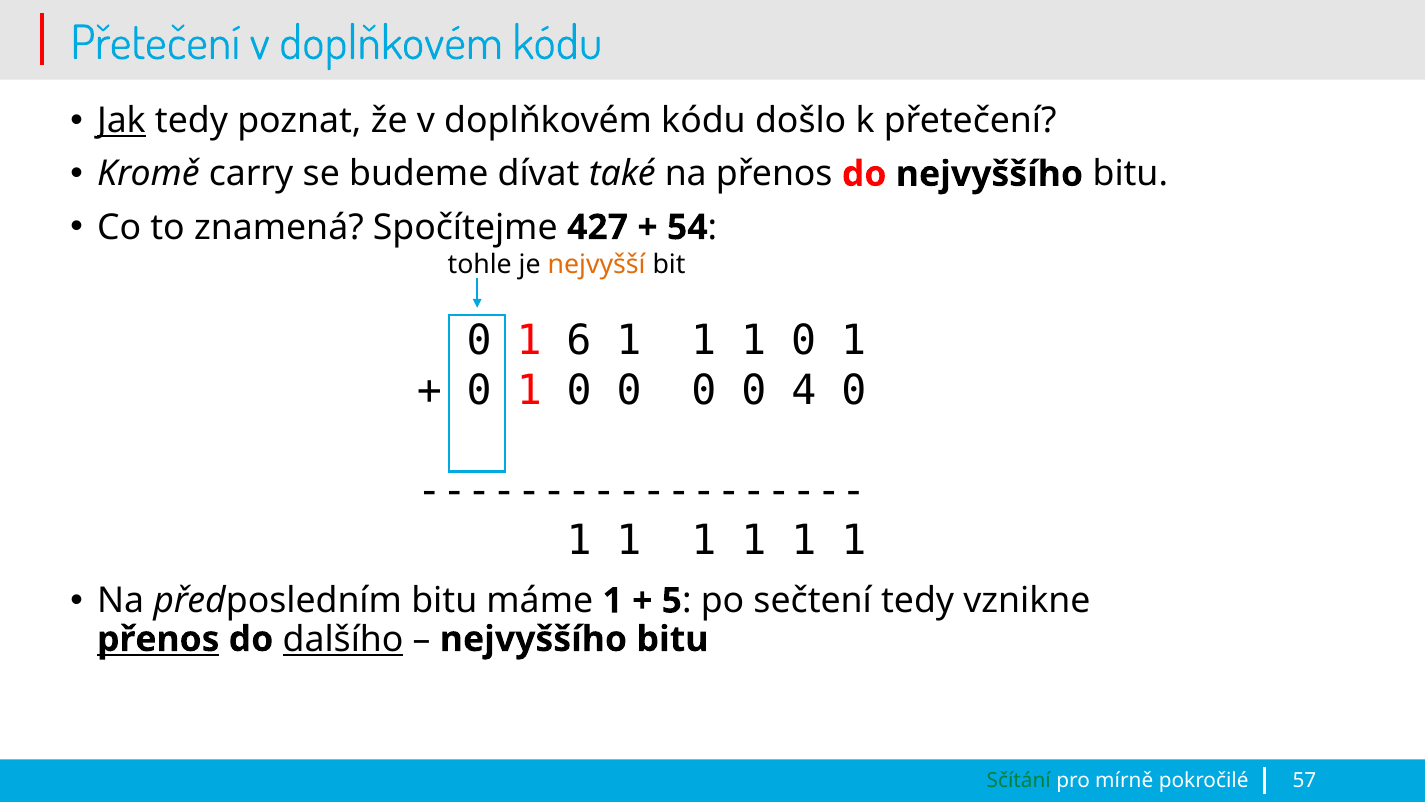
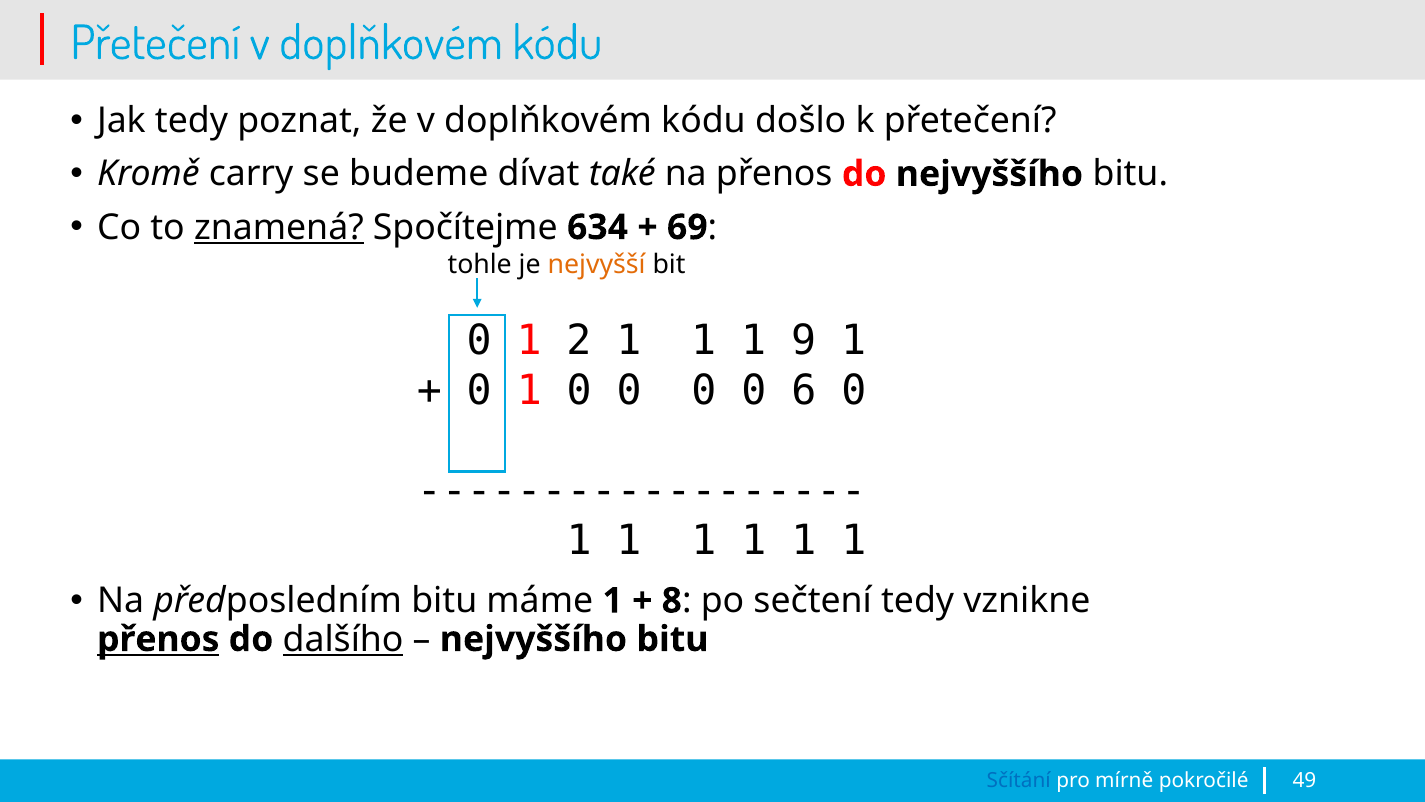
Jak underline: present -> none (121, 121)
znamená underline: none -> present (279, 227)
427: 427 -> 634 (598, 227)
54: 54 -> 69 (687, 227)
6: 6 -> 2 (579, 341)
1 1 0: 0 -> 9 (804, 341)
4: 4 -> 6 (804, 391)
5: 5 -> 8 (672, 600)
Sčítání colour: green -> blue (1019, 780)
57: 57 -> 49 (1304, 780)
